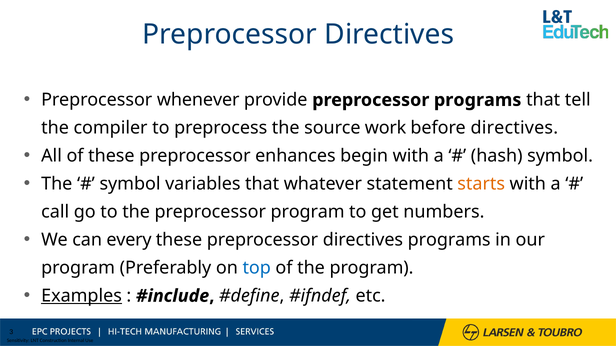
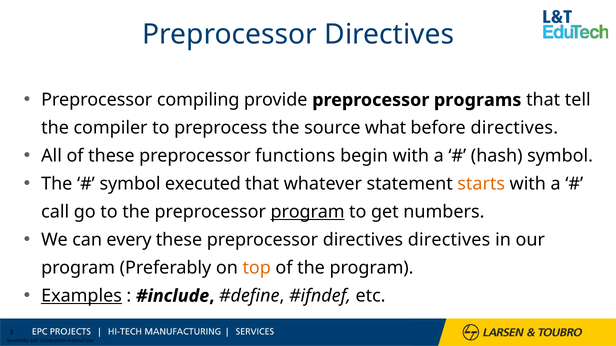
whenever: whenever -> compiling (198, 100)
work: work -> what (386, 128)
enhances: enhances -> functions (295, 156)
variables: variables -> executed (203, 184)
program underline: none -> present (308, 212)
directives programs: programs -> directives (449, 240)
top colour: blue -> orange (257, 268)
